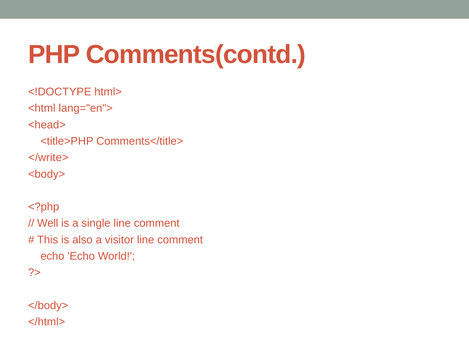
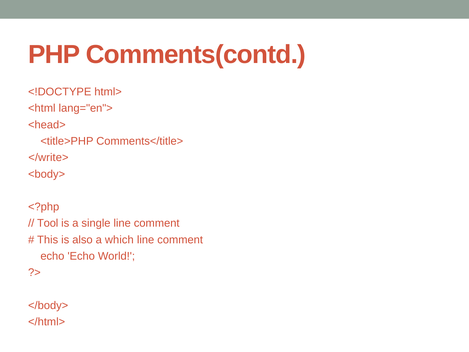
Well: Well -> Tool (48, 223)
visitor: visitor -> which (119, 240)
